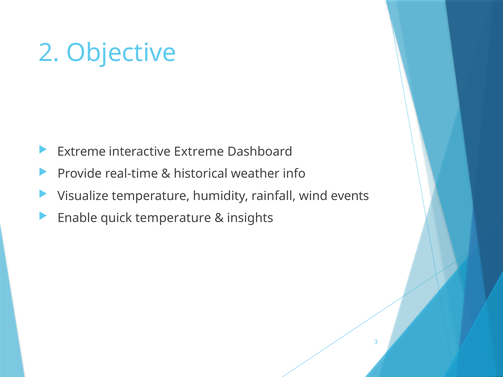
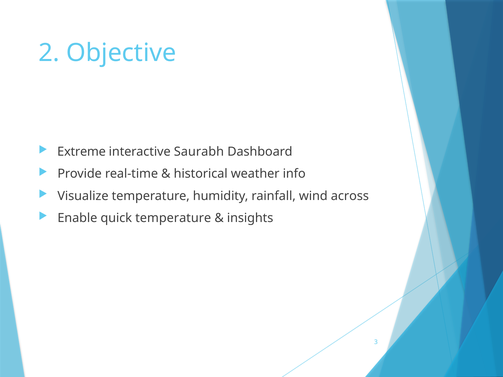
interactive Extreme: Extreme -> Saurabh (199, 152)
events: events -> across (350, 196)
